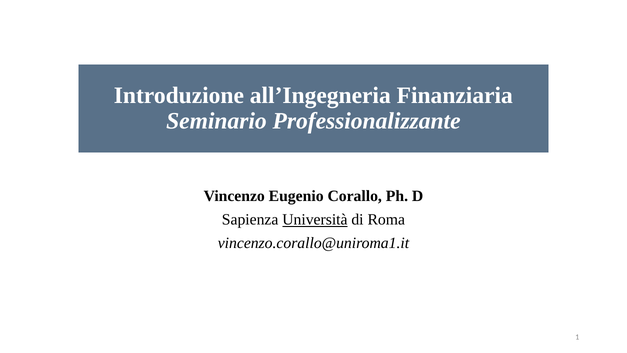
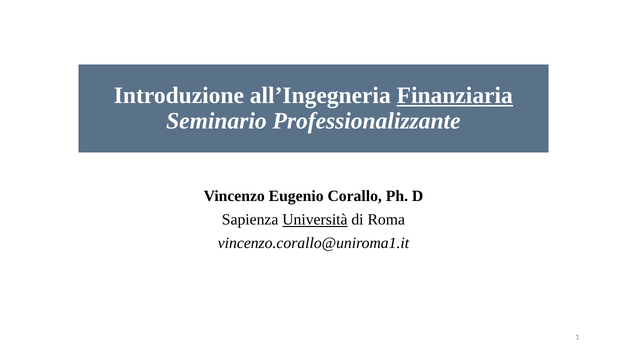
Finanziaria underline: none -> present (455, 95)
